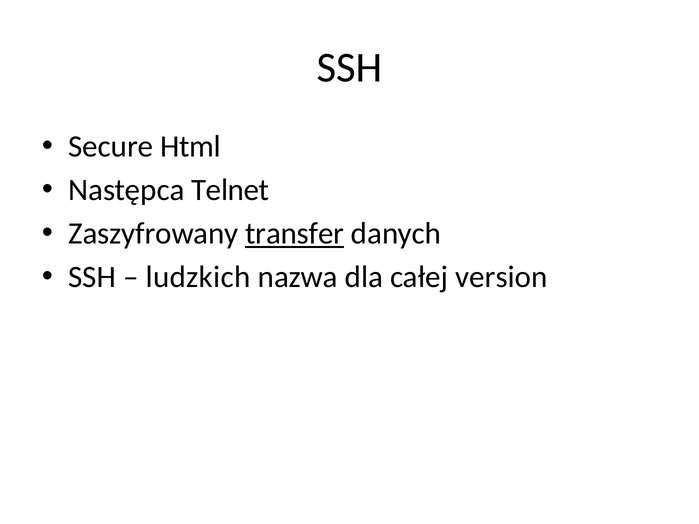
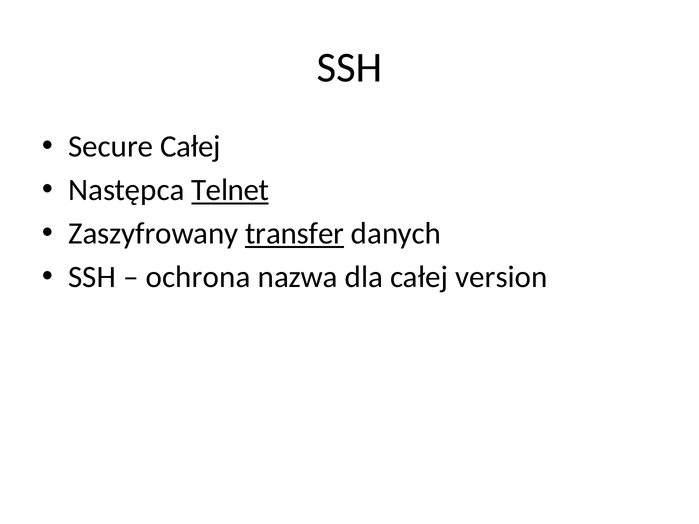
Secure Html: Html -> Całej (191, 147)
Telnet underline: none -> present (230, 190)
ludzkich: ludzkich -> ochrona (198, 277)
